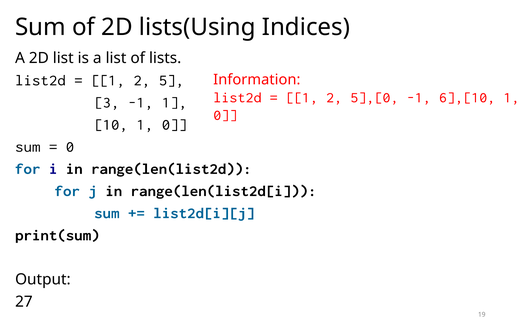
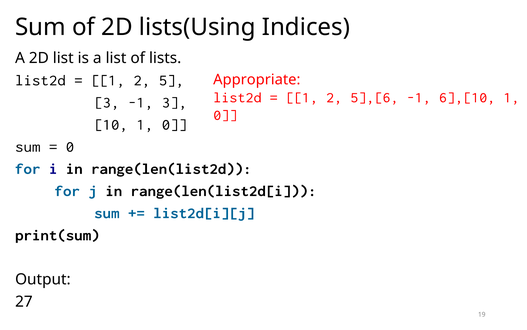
Information: Information -> Appropriate (257, 80)
5],[0: 5],[0 -> 5],[6 (374, 97)
-1 1: 1 -> 3 (174, 102)
